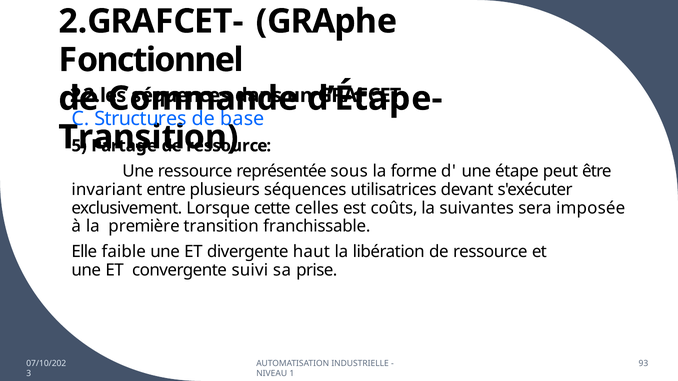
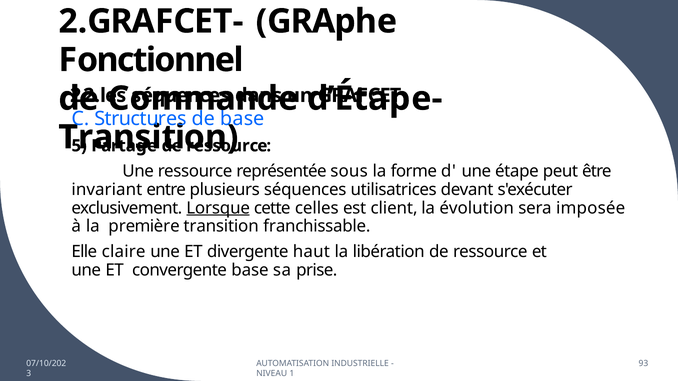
Lorsque underline: none -> present (218, 208)
coûts: coûts -> client (394, 208)
suivantes: suivantes -> évolution (477, 208)
faible: faible -> claire (124, 252)
convergente suivi: suivi -> base (250, 270)
